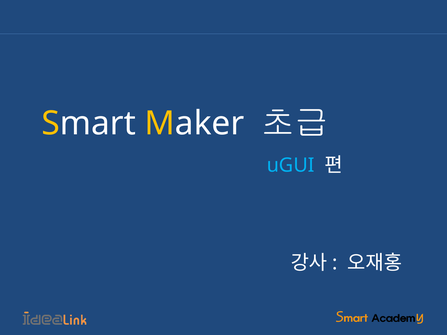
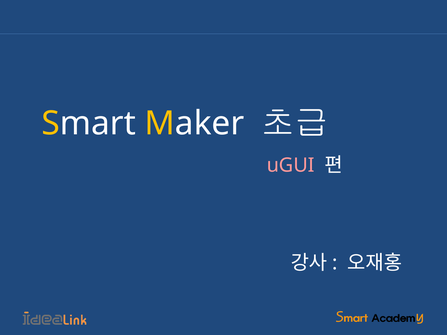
uGUI colour: light blue -> pink (291, 165)
